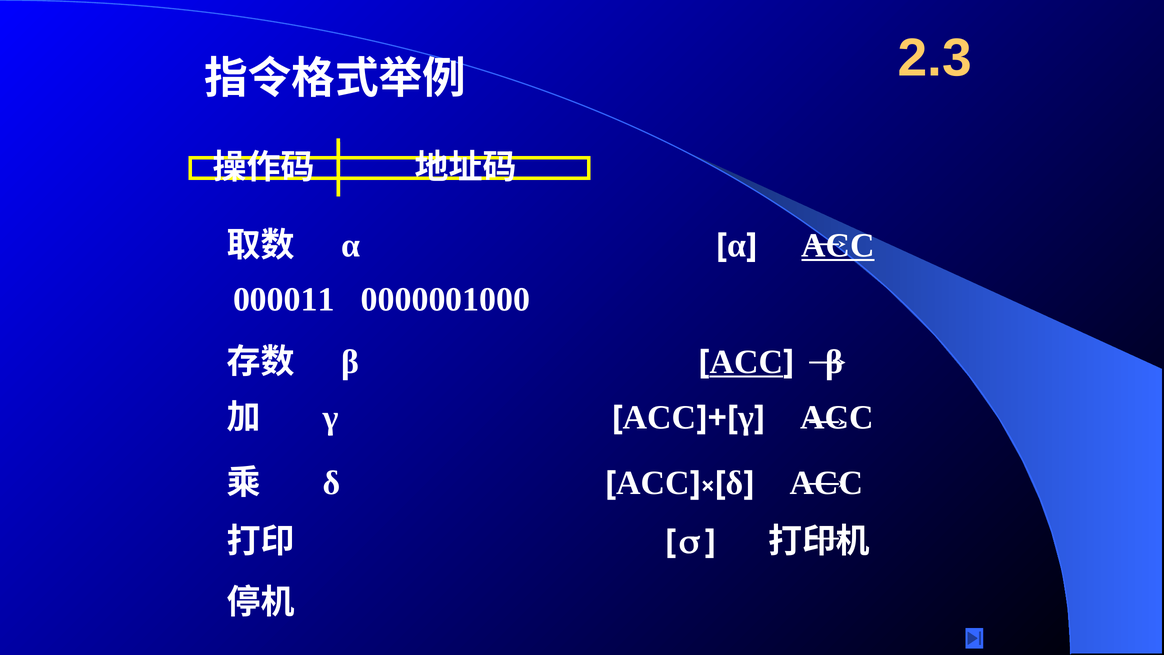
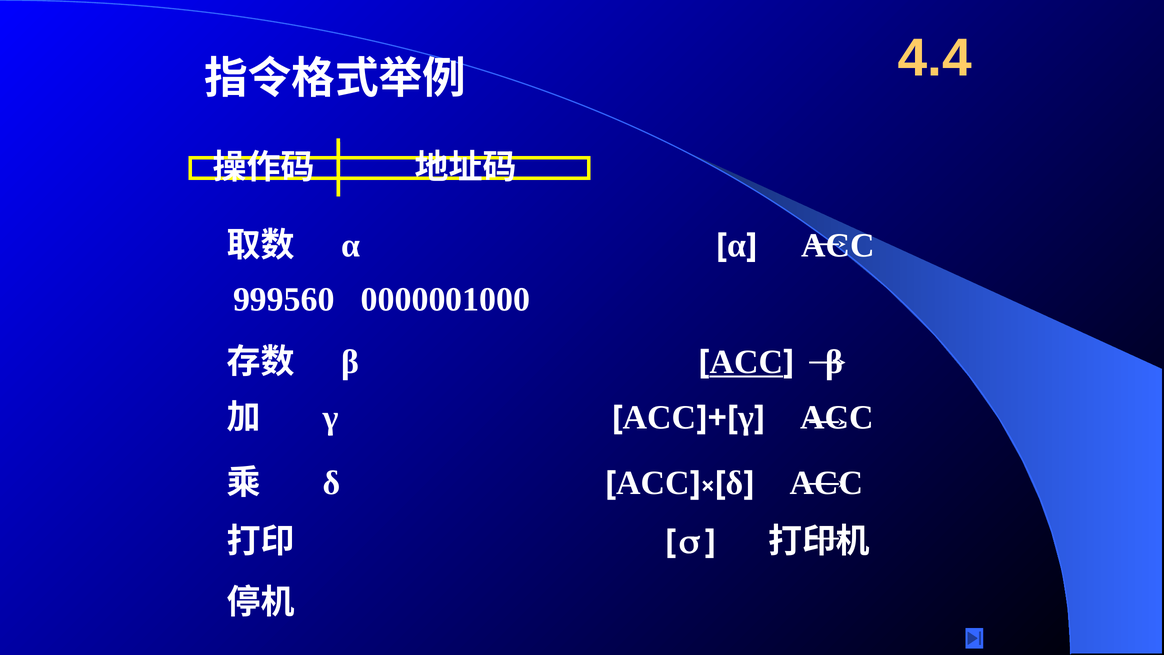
2.3: 2.3 -> 4.4 (935, 58)
ACC underline: present -> none (838, 245)
000011: 000011 -> 999560 (284, 300)
